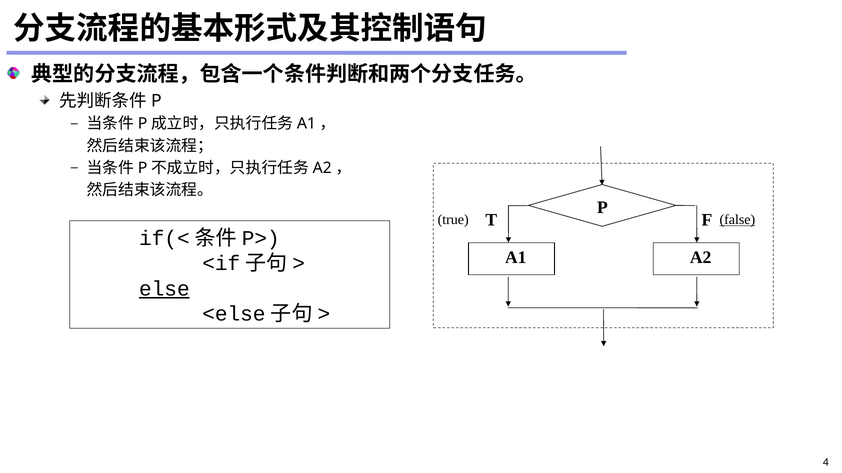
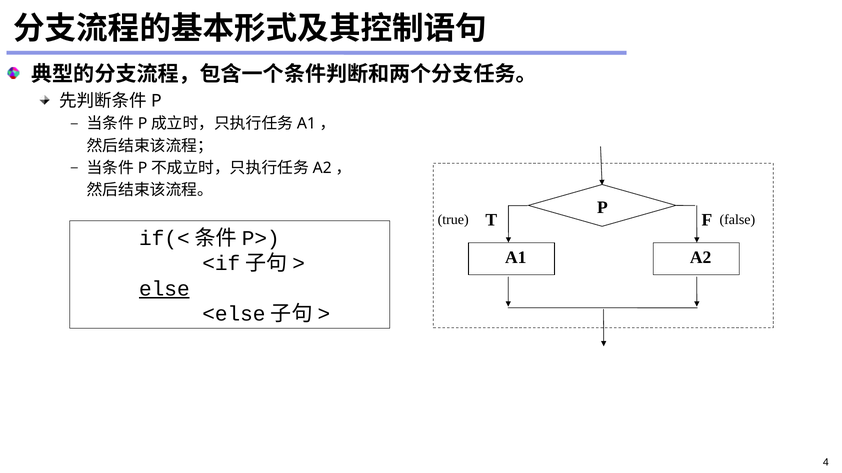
false underline: present -> none (737, 220)
